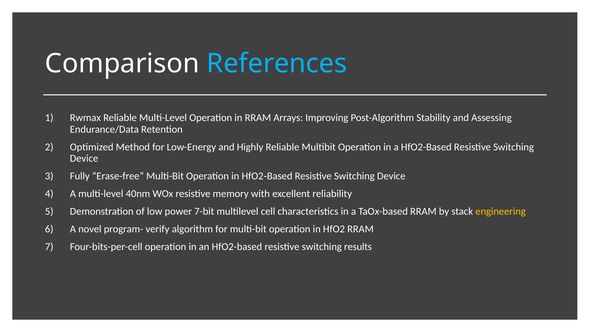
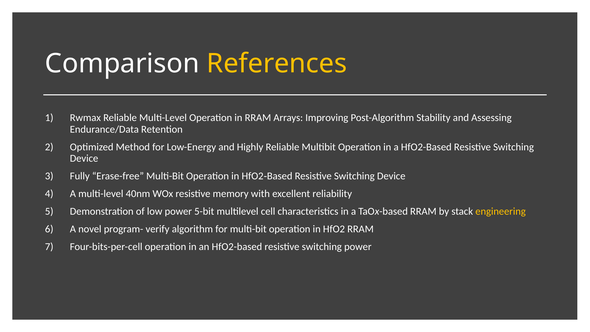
References colour: light blue -> yellow (277, 64)
7-bit: 7-bit -> 5-bit (204, 211)
switching results: results -> power (358, 247)
